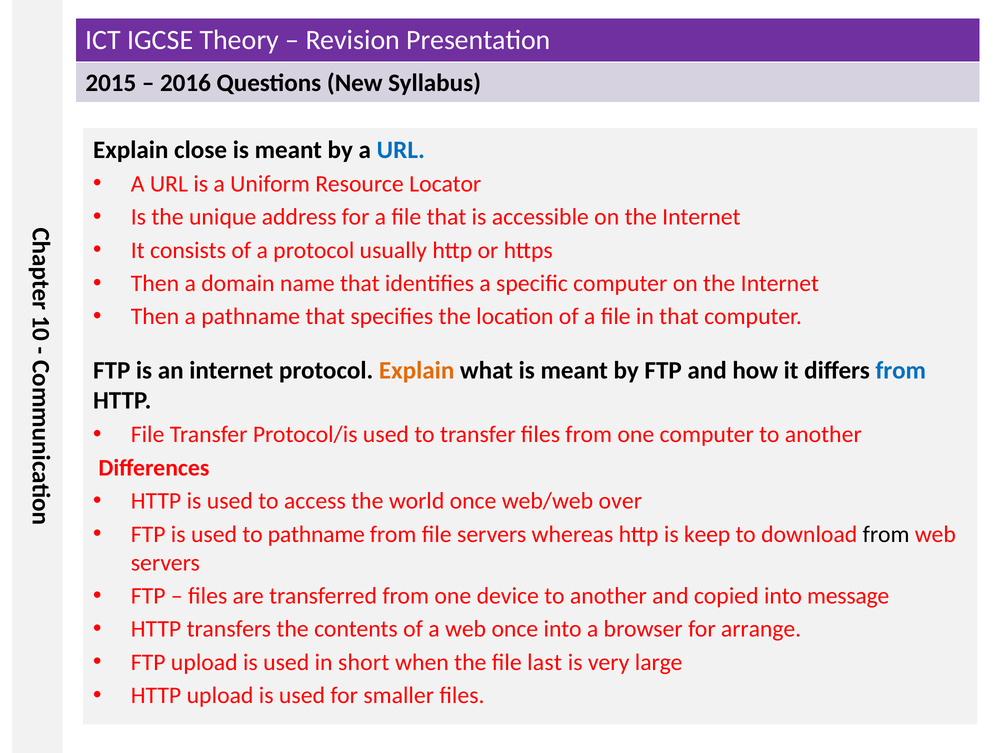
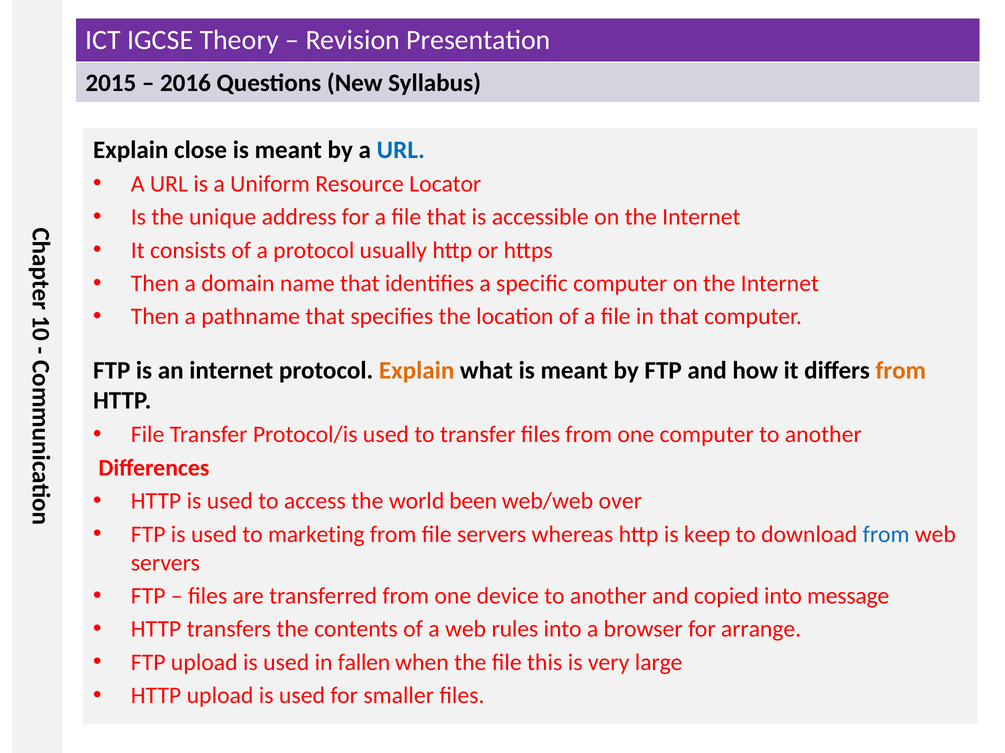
from colour: blue -> orange (901, 371)
world once: once -> been (473, 502)
to pathname: pathname -> marketing (316, 535)
from colour: black -> blue (886, 535)
web once: once -> rules (515, 630)
short: short -> fallen (364, 663)
last: last -> this (545, 663)
